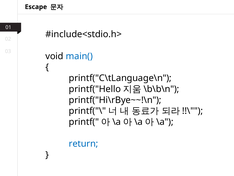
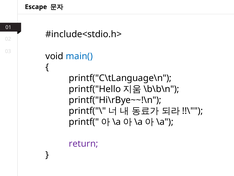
return colour: blue -> purple (84, 143)
